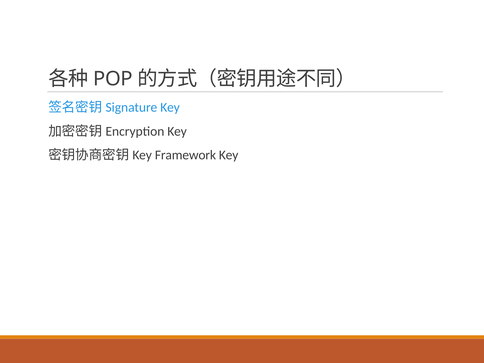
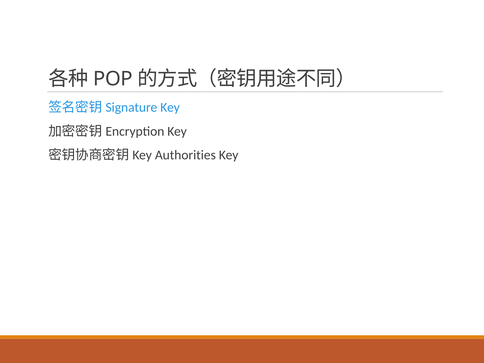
Framework: Framework -> Authorities (185, 155)
